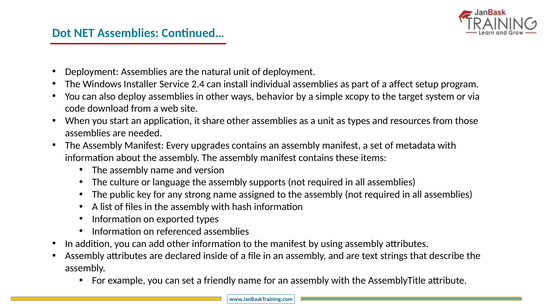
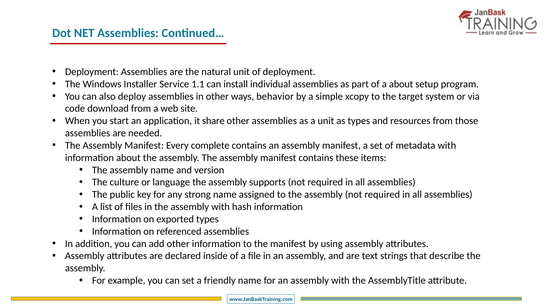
2.4: 2.4 -> 1.1 (198, 84)
a affect: affect -> about (401, 84)
upgrades: upgrades -> complete (210, 145)
